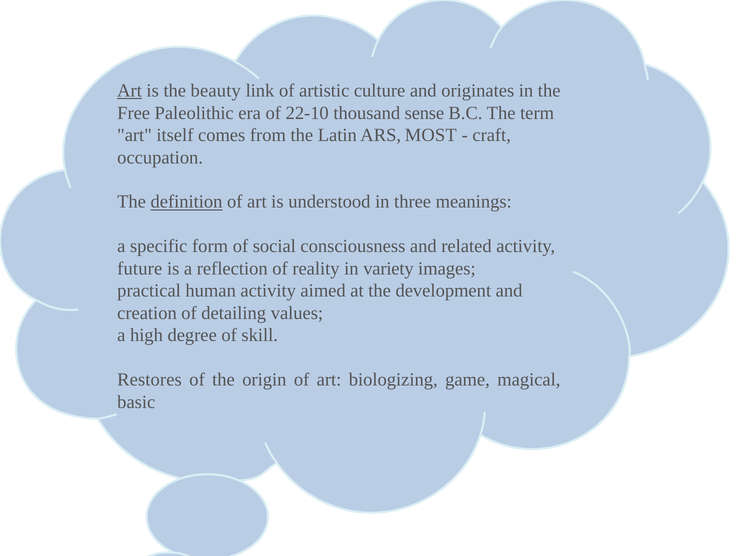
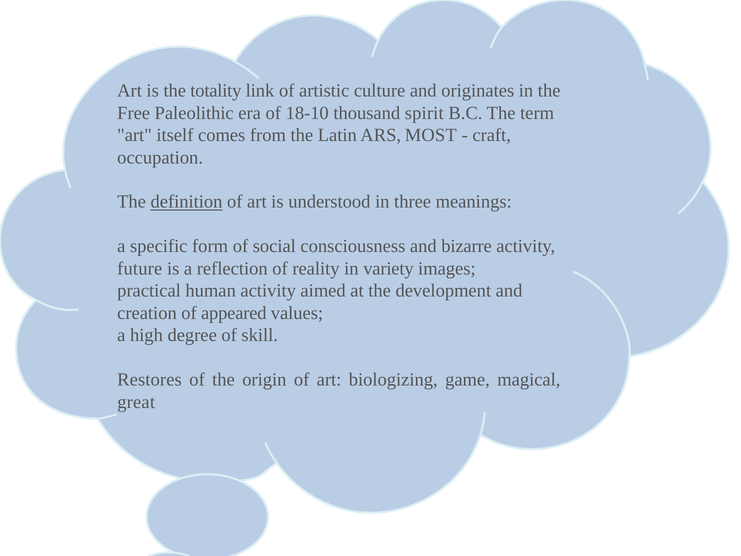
Art underline: present -> none (130, 91)
beauty: beauty -> totality (216, 91)
22-10: 22-10 -> 18-10 (307, 113)
sense: sense -> spirit (424, 113)
related: related -> bizarre (467, 246)
detailing: detailing -> appeared (234, 313)
basic: basic -> great (136, 402)
